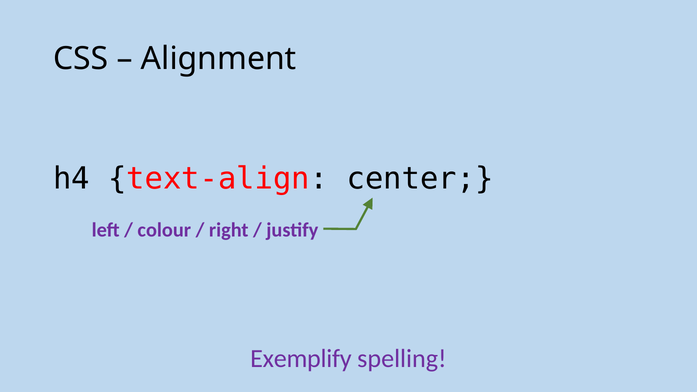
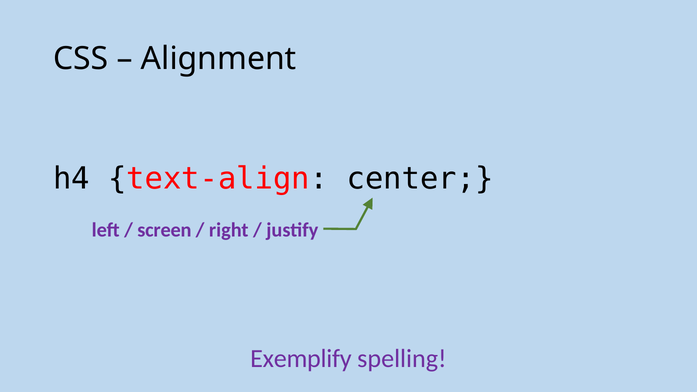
colour: colour -> screen (164, 230)
